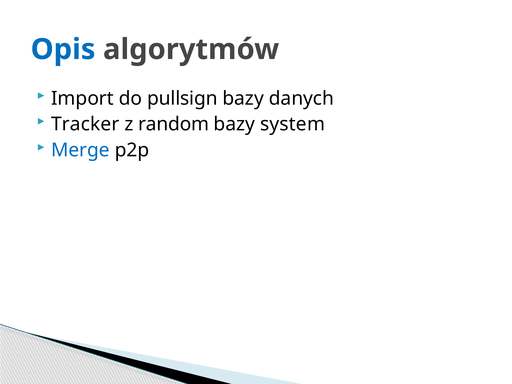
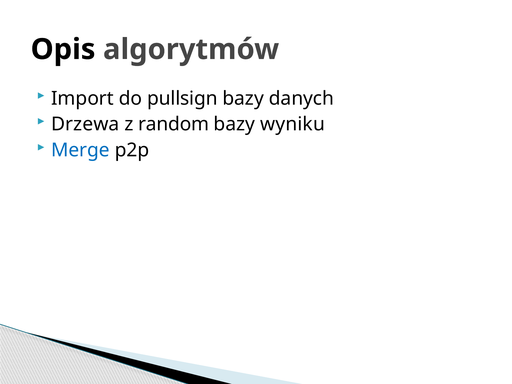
Opis colour: blue -> black (63, 49)
Tracker: Tracker -> Drzewa (85, 124)
system: system -> wyniku (293, 124)
